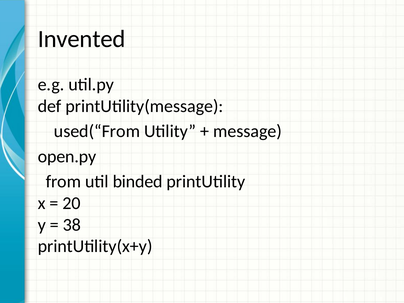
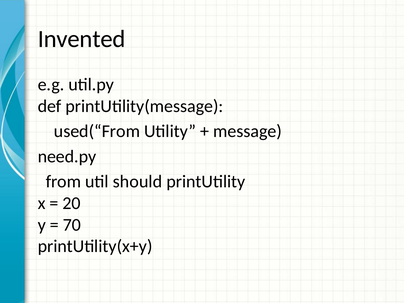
open.py: open.py -> need.py (67, 156)
binded: binded -> should (137, 182)
38: 38 -> 70 (72, 225)
